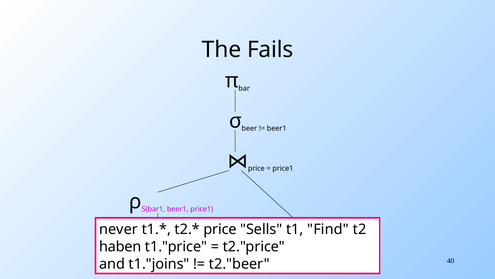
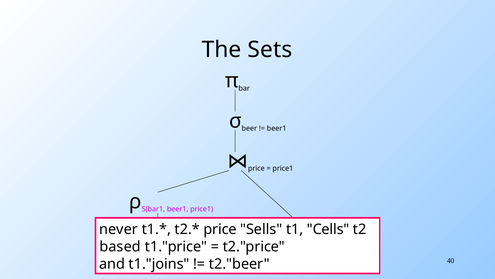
Fails: Fails -> Sets (270, 50)
Find: Find -> Cells (328, 229)
haben: haben -> based (120, 246)
